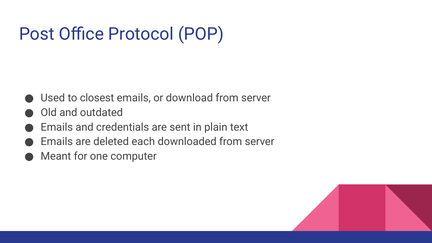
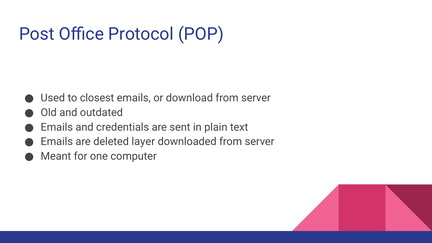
each: each -> layer (143, 142)
